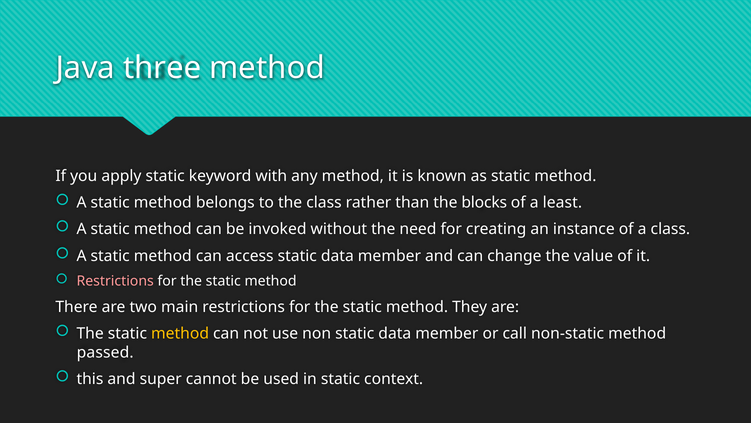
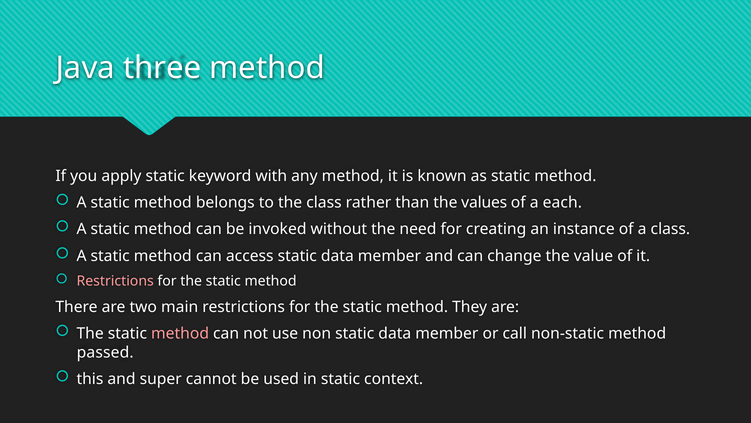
blocks: blocks -> values (484, 202)
least: least -> each (562, 202)
method colour: yellow -> pink (180, 333)
